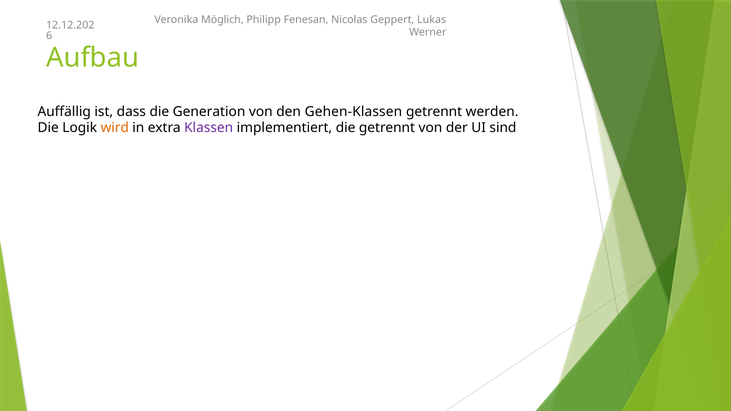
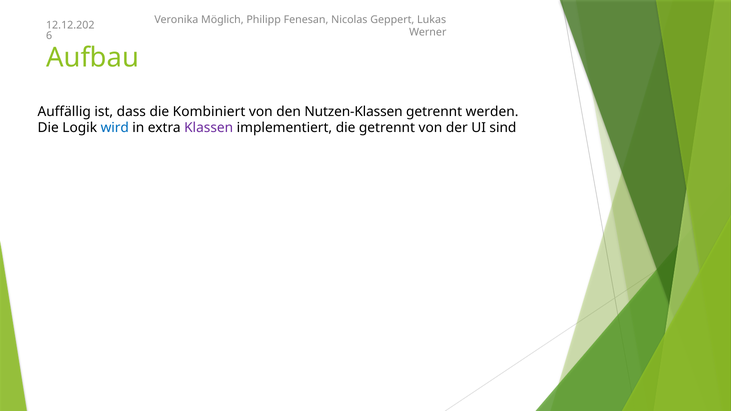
Generation: Generation -> Kombiniert (209, 112)
Gehen-Klassen: Gehen-Klassen -> Nutzen-Klassen (354, 112)
wird colour: orange -> blue (115, 128)
